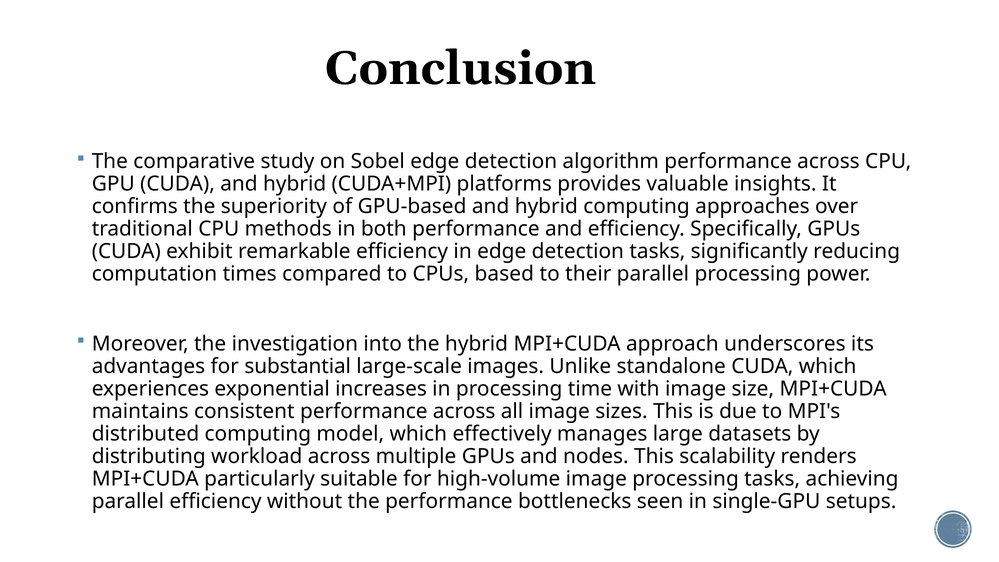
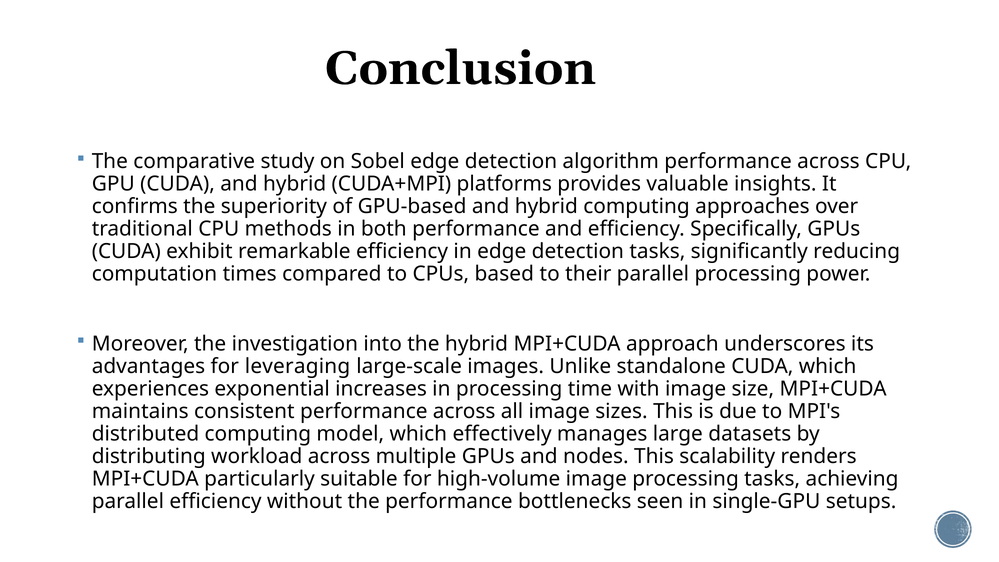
substantial: substantial -> leveraging (298, 366)
